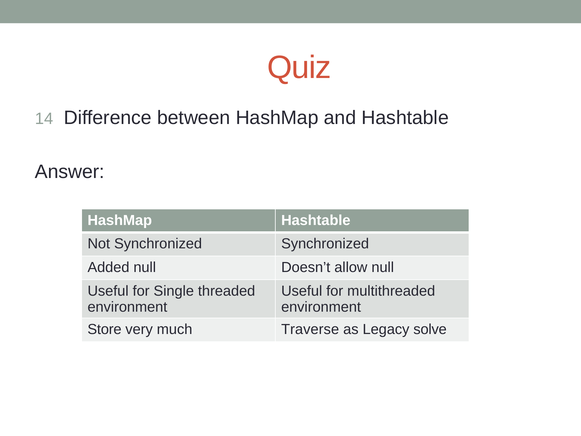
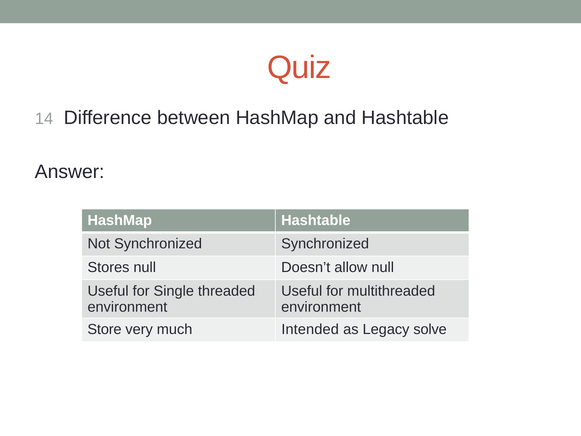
Added: Added -> Stores (108, 267)
Traverse: Traverse -> Intended (310, 329)
